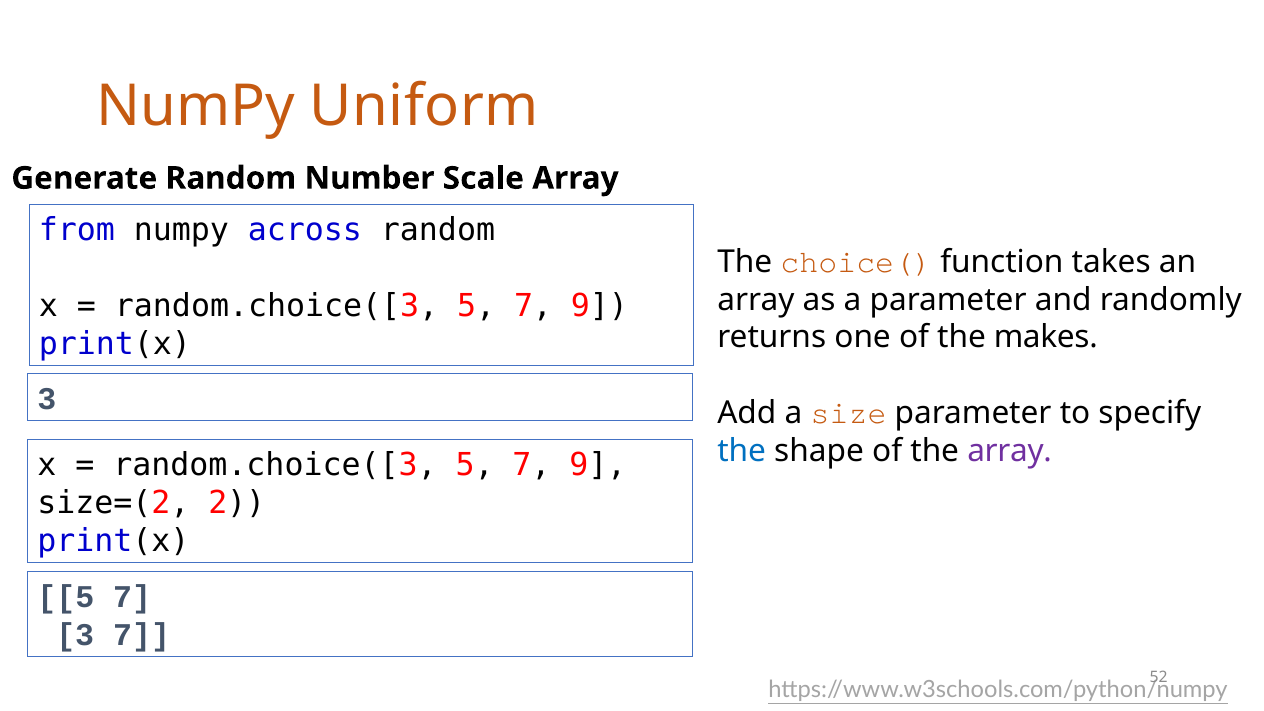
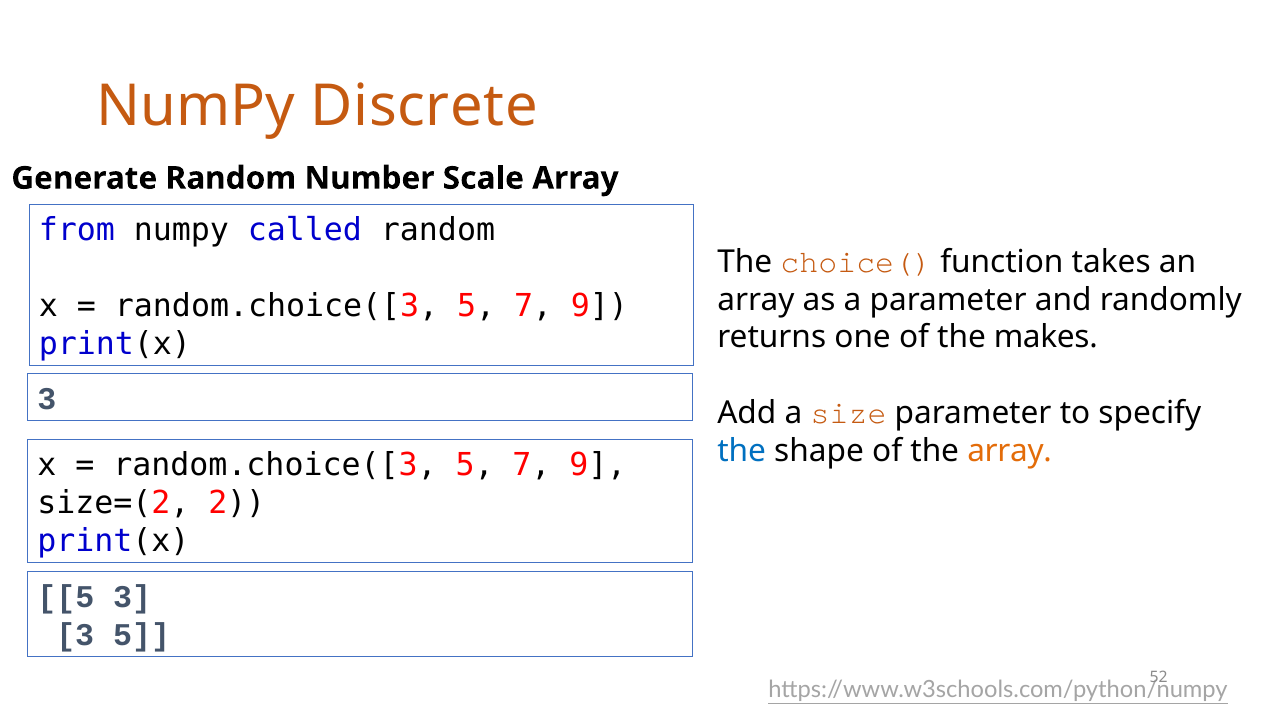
Uniform: Uniform -> Discrete (424, 106)
across: across -> called (305, 230)
array colour: purple -> orange (1010, 451)
7: 7 -> 3 (132, 597)
7: 7 -> 5 (142, 635)
